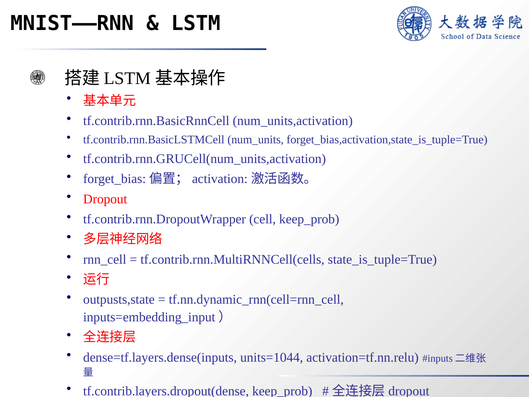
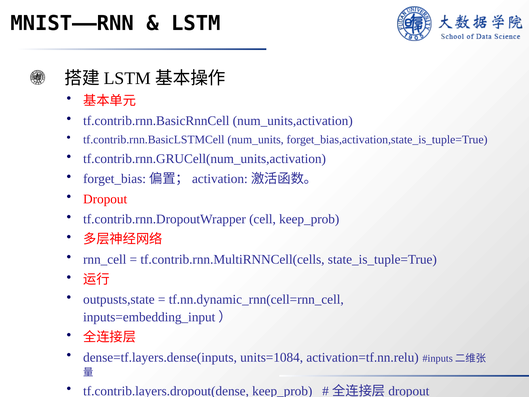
units=1044: units=1044 -> units=1084 (272, 357)
